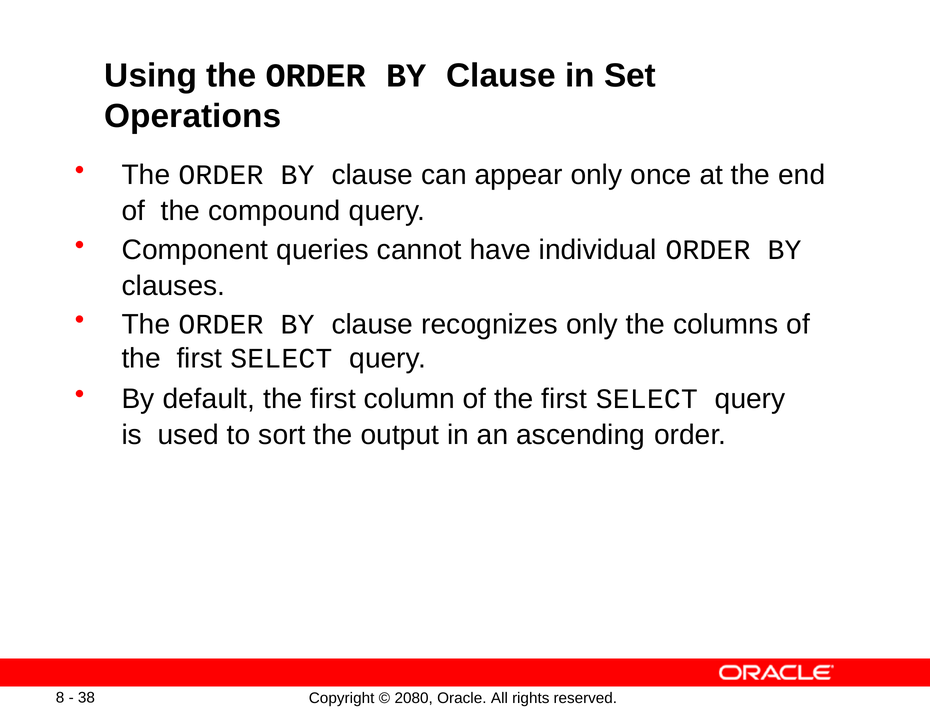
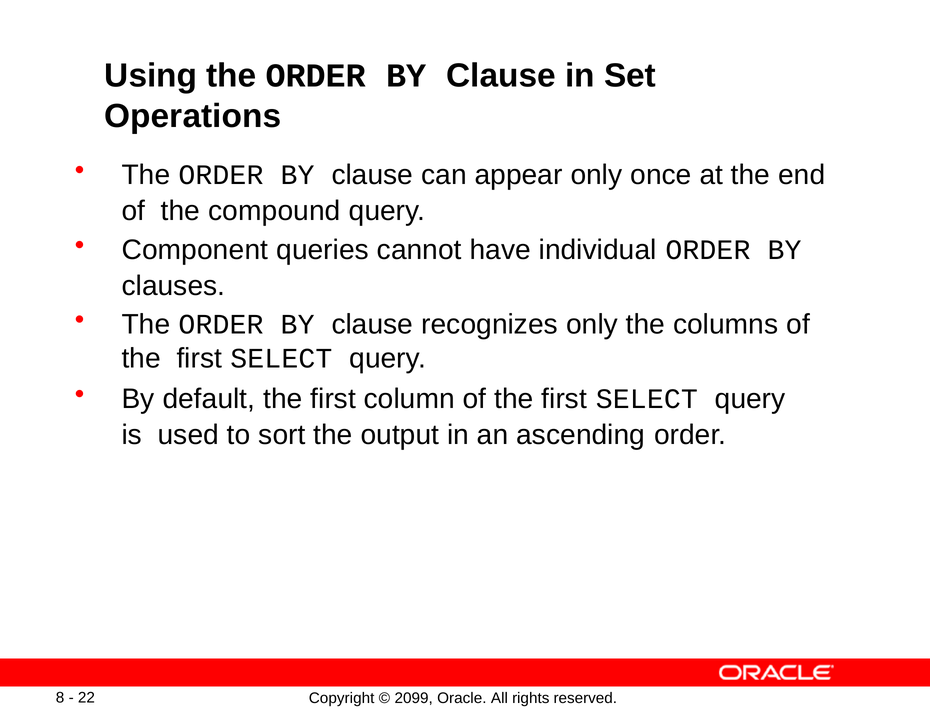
38: 38 -> 22 (86, 698)
2080: 2080 -> 2099 (414, 698)
